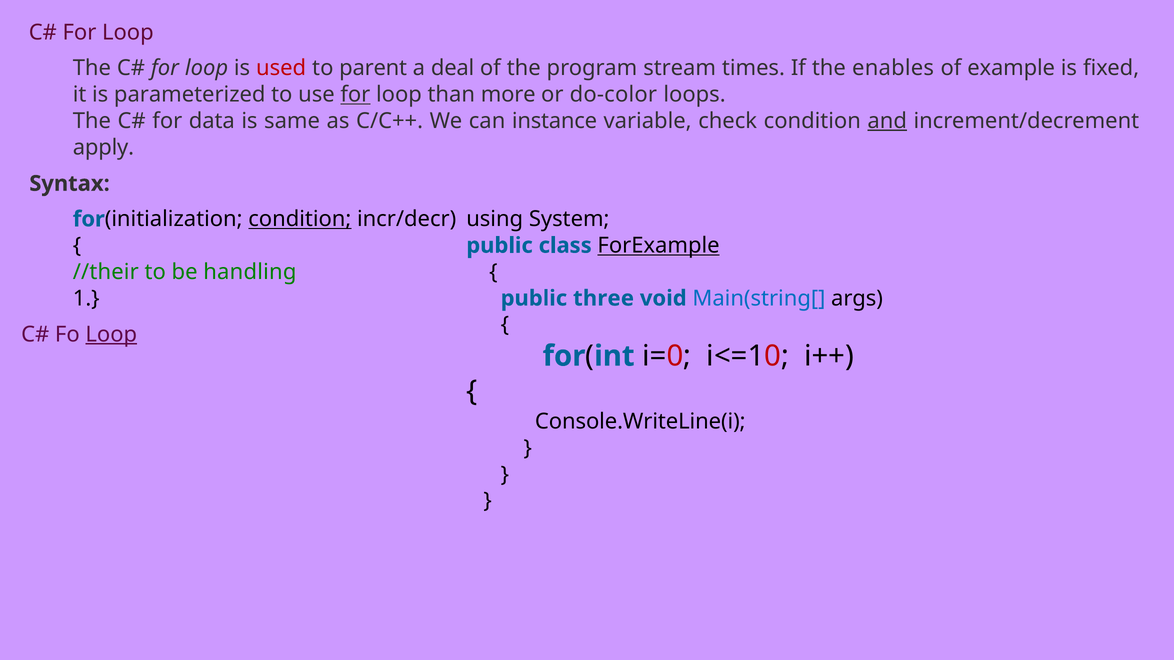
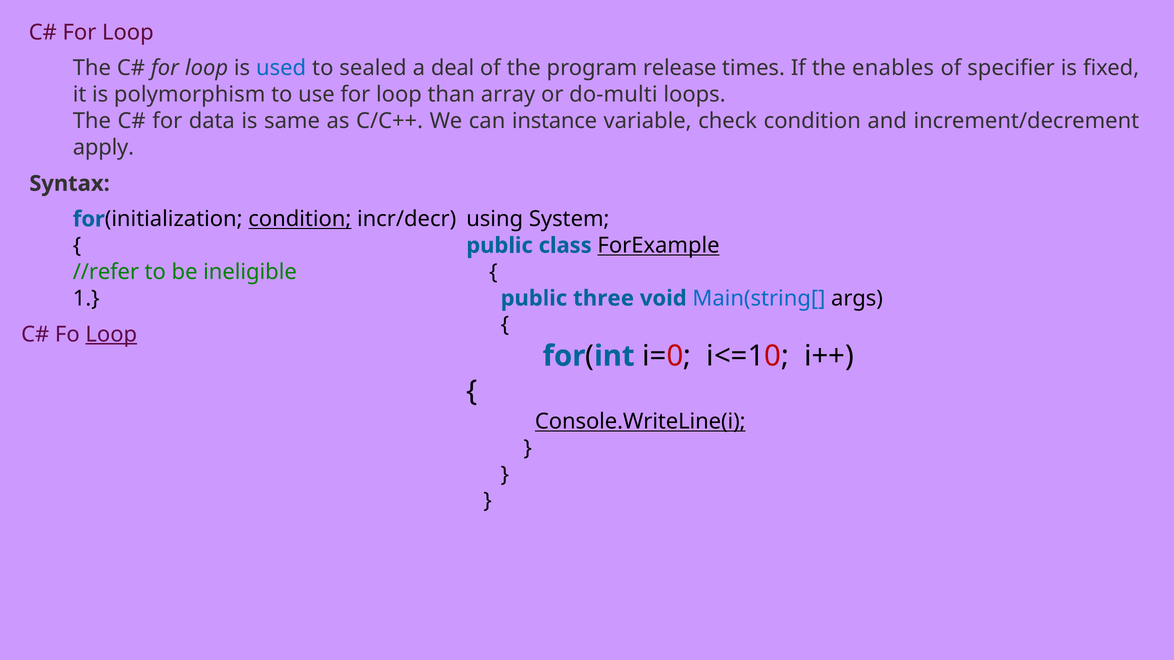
used colour: red -> blue (281, 68)
parent: parent -> sealed (373, 68)
stream: stream -> release (680, 68)
example: example -> specifier (1011, 68)
parameterized: parameterized -> polymorphism (190, 95)
for underline: present -> none (355, 95)
more: more -> array (508, 95)
do-color: do-color -> do-multi (613, 95)
and underline: present -> none (887, 121)
//their: //their -> //refer (106, 272)
handling: handling -> ineligible (250, 272)
Console.WriteLine(i underline: none -> present (640, 422)
